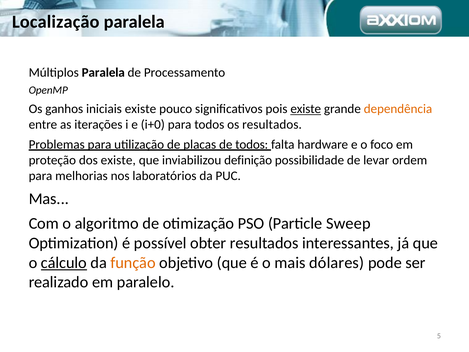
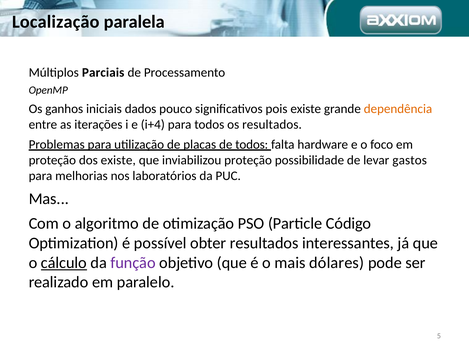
Múltiplos Paralela: Paralela -> Parciais (103, 72)
iniciais existe: existe -> dados (141, 109)
existe underline: present -> none (306, 109)
i+0: i+0 -> i+4 (153, 125)
inviabilizou definição: definição -> proteção (248, 160)
ordem: ordem -> gastos (410, 160)
Sweep: Sweep -> Código (349, 223)
função colour: orange -> purple (133, 263)
